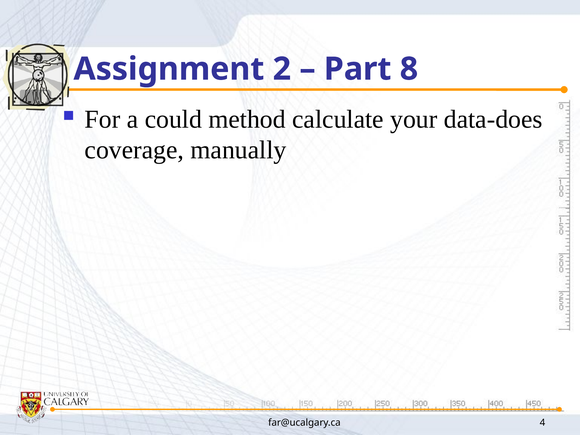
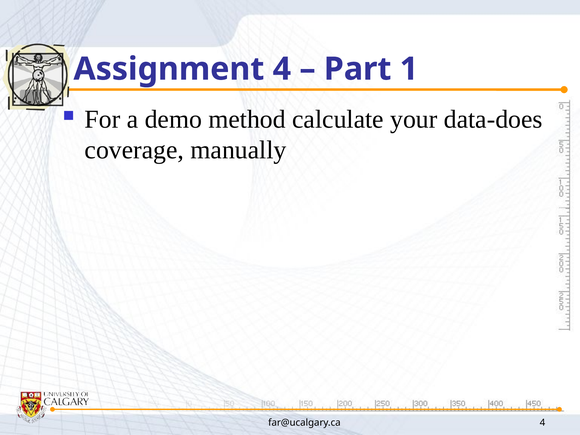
Assignment 2: 2 -> 4 (282, 69)
8: 8 -> 1 (409, 69)
could: could -> demo (173, 119)
